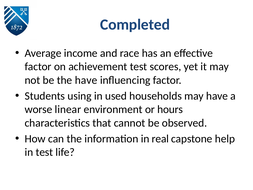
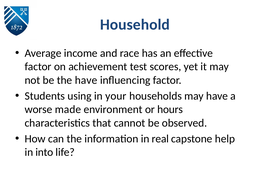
Completed: Completed -> Household (135, 24)
used: used -> your (116, 96)
linear: linear -> made (68, 109)
in test: test -> into (44, 152)
